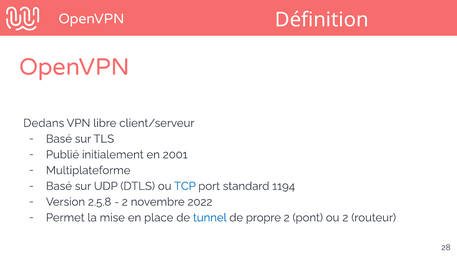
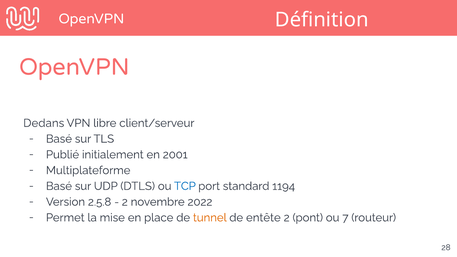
tunnel colour: blue -> orange (210, 218)
propre: propre -> entête (263, 218)
ou 2: 2 -> 7 (345, 218)
